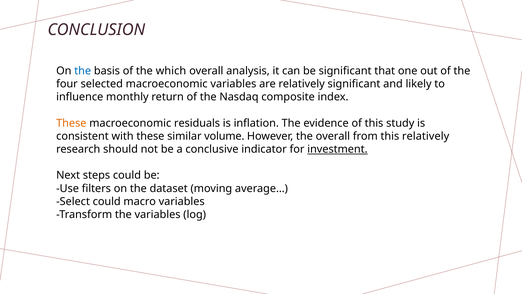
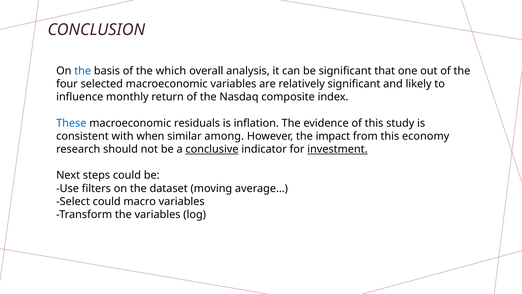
These colour: orange -> blue (71, 123)
with these: these -> when (150, 136)
volume: volume -> among (224, 136)
the overall: overall -> impact (333, 136)
this relatively: relatively -> economy (426, 136)
conclusive underline: none -> present (212, 149)
